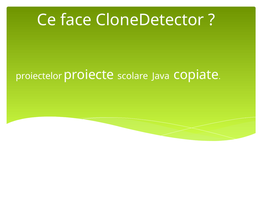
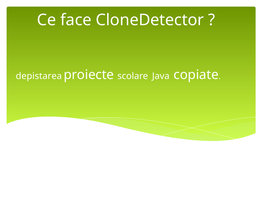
proiectelor: proiectelor -> depistarea (39, 76)
